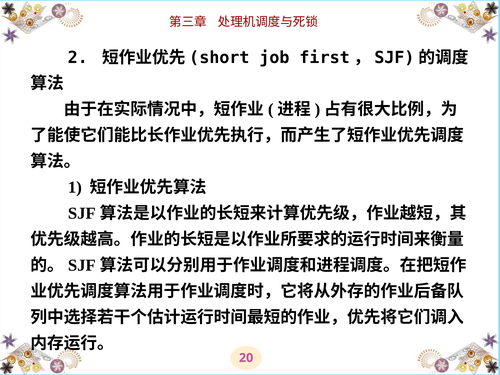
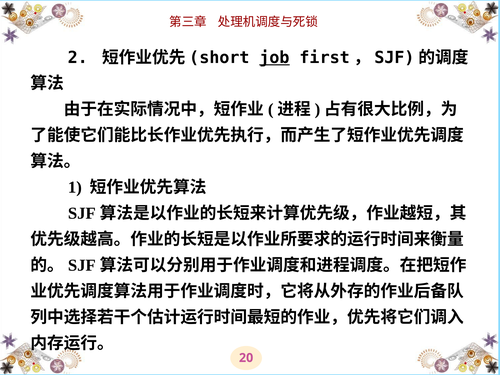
job underline: none -> present (275, 58)
